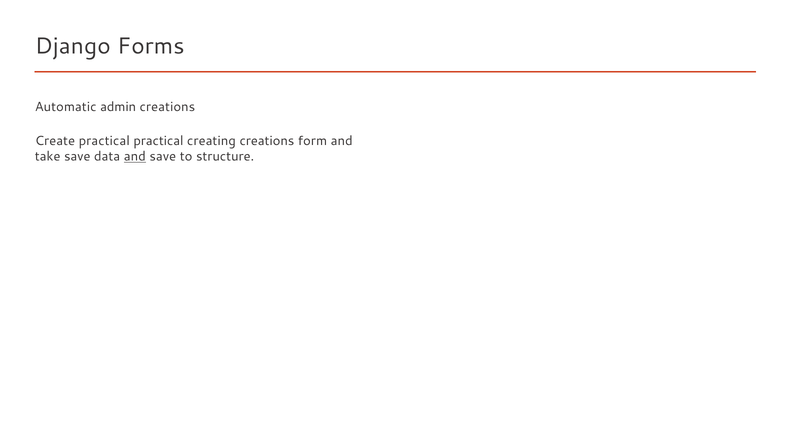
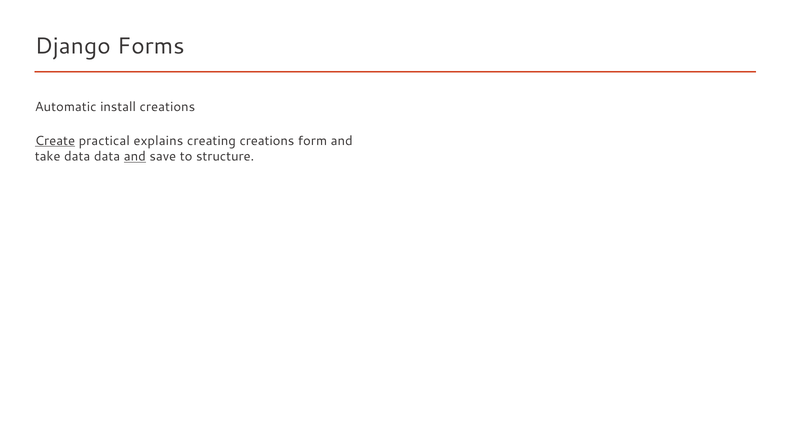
admin: admin -> install (118, 107)
Create underline: none -> present (55, 141)
practical practical: practical -> explains (158, 141)
take save: save -> data (77, 156)
